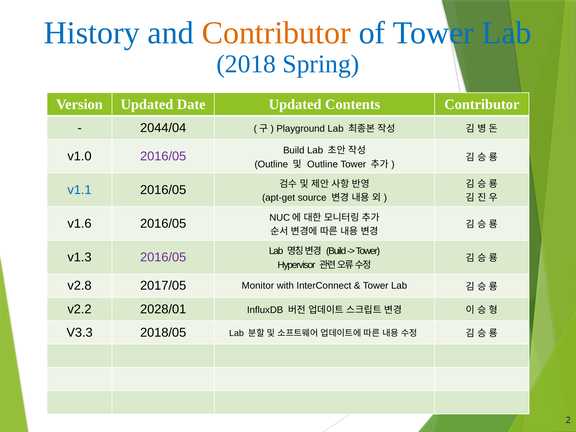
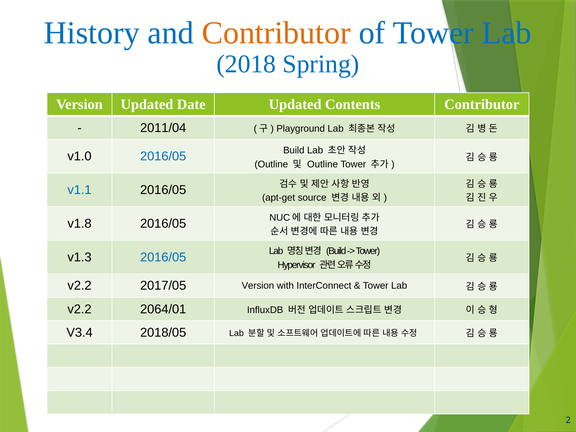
2044/04: 2044/04 -> 2011/04 (163, 128)
2016/05 colour: purple -> blue (163, 156)
v1.6: v1.6 -> v1.8 (80, 224)
2016/05 colour: purple -> blue (163, 257)
v2.8: v2.8 -> v2.2 (80, 286)
2017/05 Monitor: Monitor -> Version (258, 286)
2028/01: 2028/01 -> 2064/01 (163, 309)
V3.3: V3.3 -> V3.4 (80, 332)
